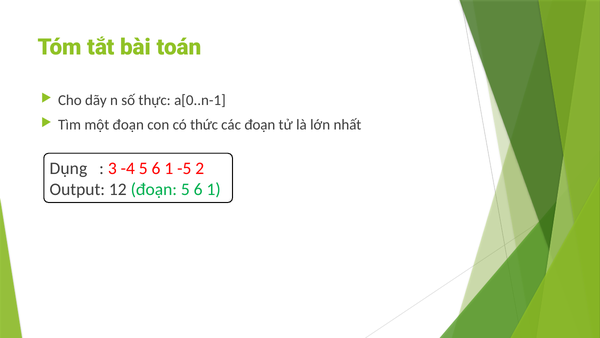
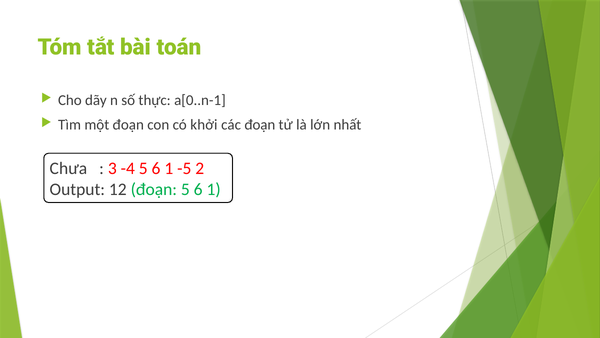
thức: thức -> khởi (204, 125)
Dụng: Dụng -> Chưa (68, 168)
